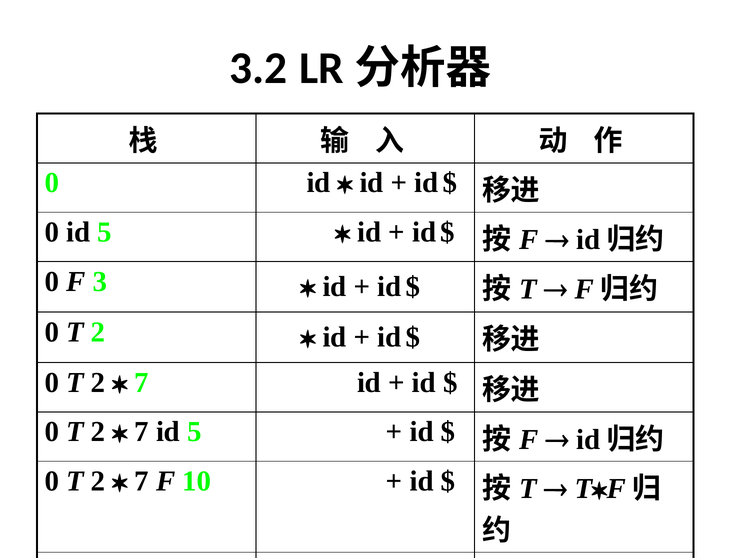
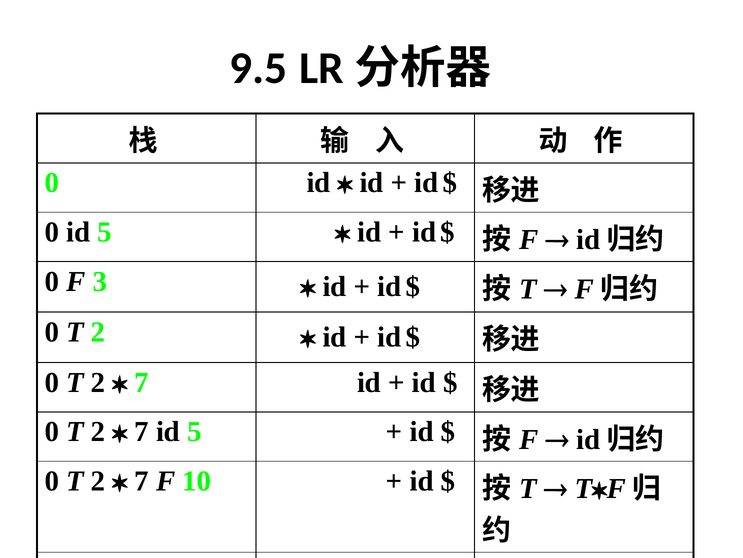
3.2: 3.2 -> 9.5 (258, 68)
